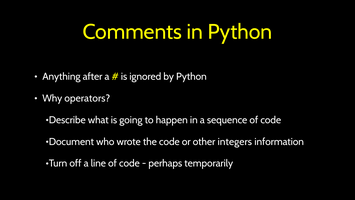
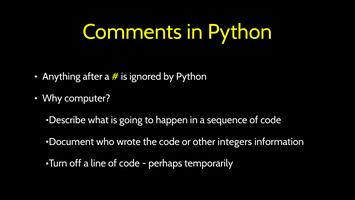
operators: operators -> computer (87, 98)
